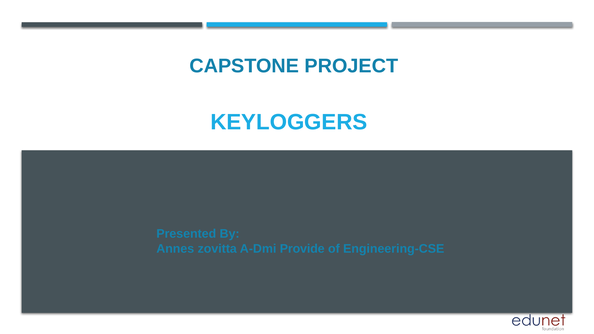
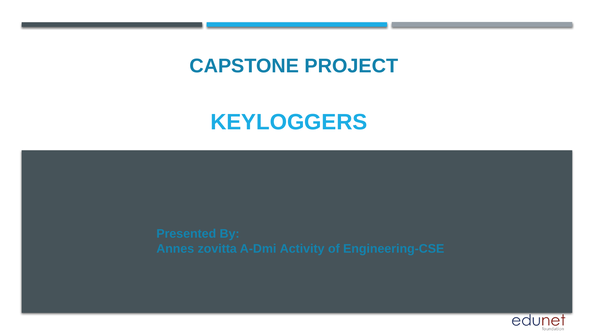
Provide: Provide -> Activity (302, 249)
